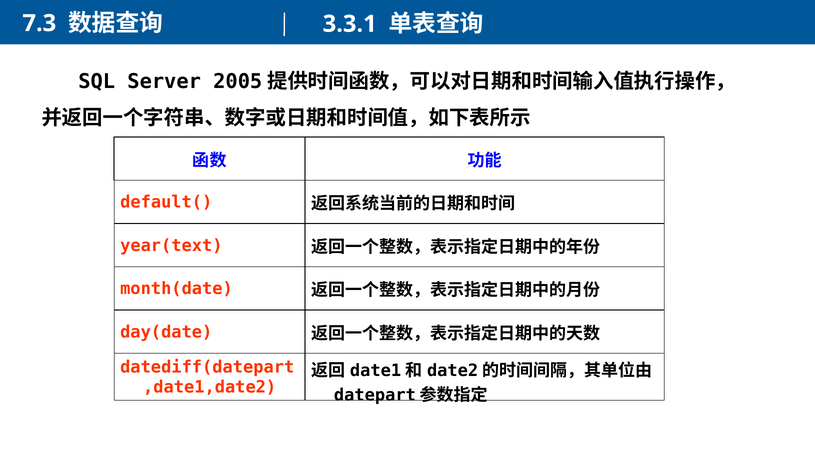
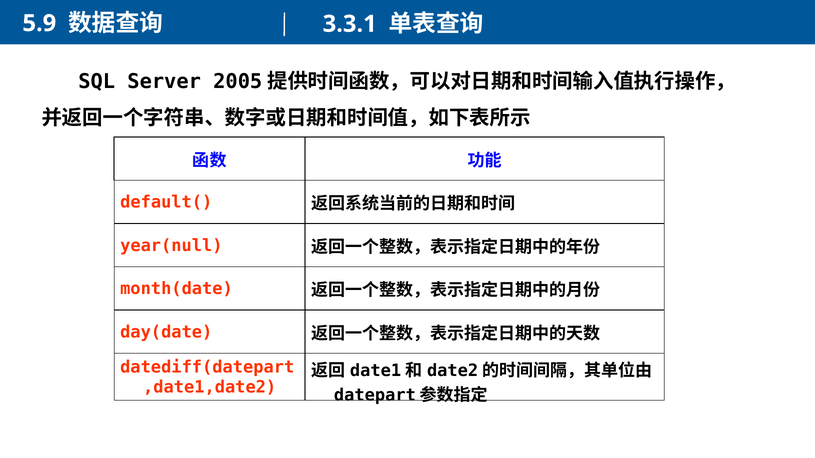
7.3: 7.3 -> 5.9 (39, 23)
year(text: year(text -> year(null (171, 246)
